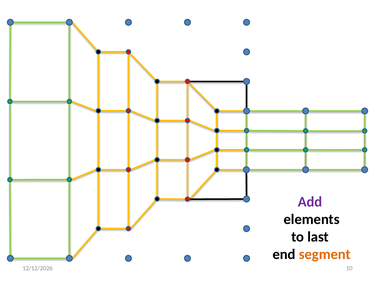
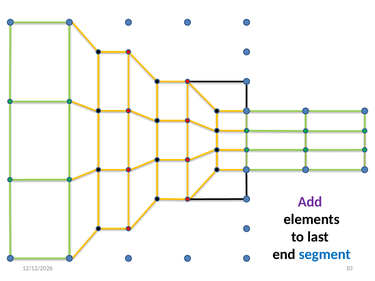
segment colour: orange -> blue (325, 255)
